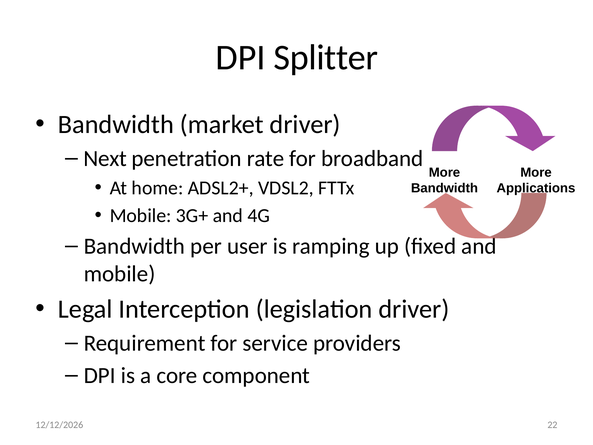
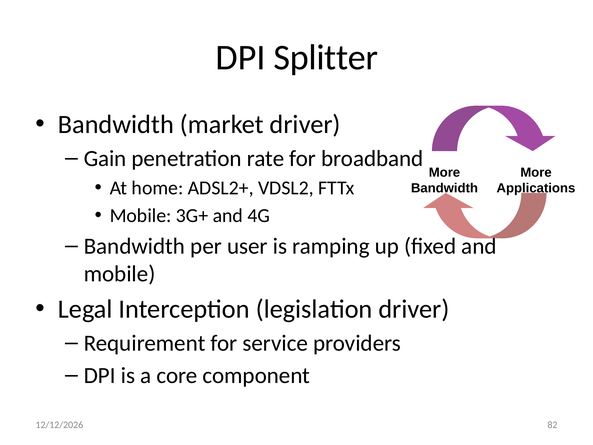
Next: Next -> Gain (105, 158)
22: 22 -> 82 (552, 425)
